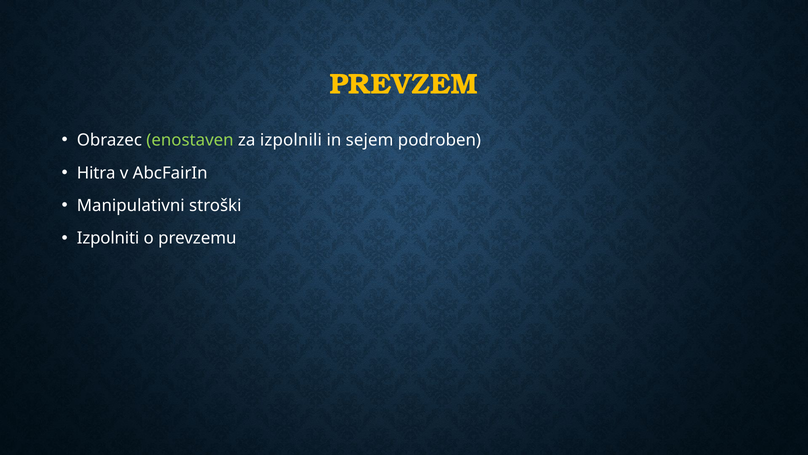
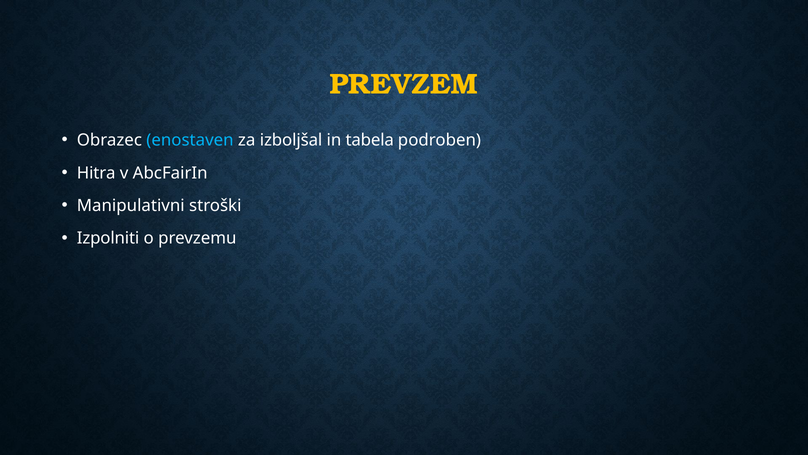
enostaven colour: light green -> light blue (190, 140)
izpolnili: izpolnili -> izboljšal (291, 140)
sejem: sejem -> tabela (370, 140)
